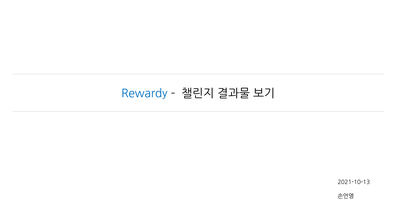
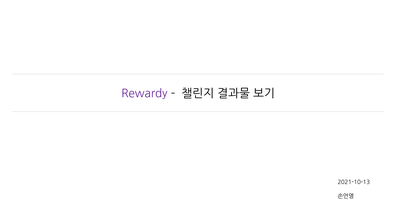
Rewardy colour: blue -> purple (144, 94)
